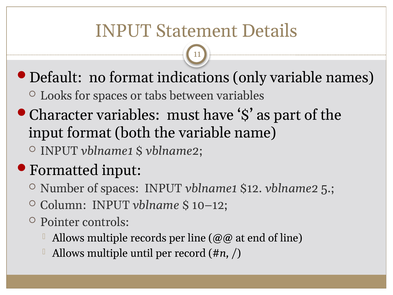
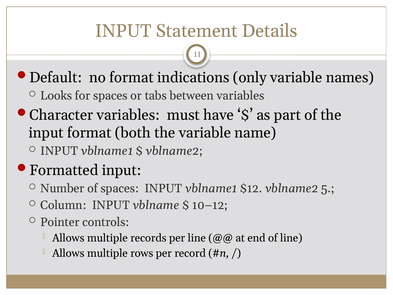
until: until -> rows (142, 253)
